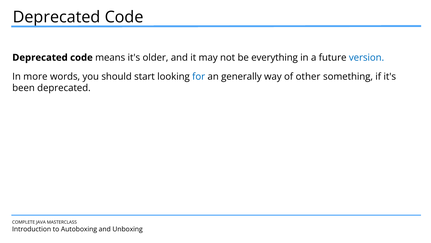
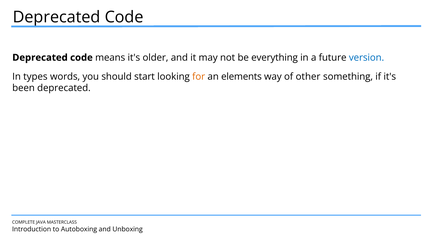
more: more -> types (35, 76)
for colour: blue -> orange (199, 76)
generally: generally -> elements (241, 76)
